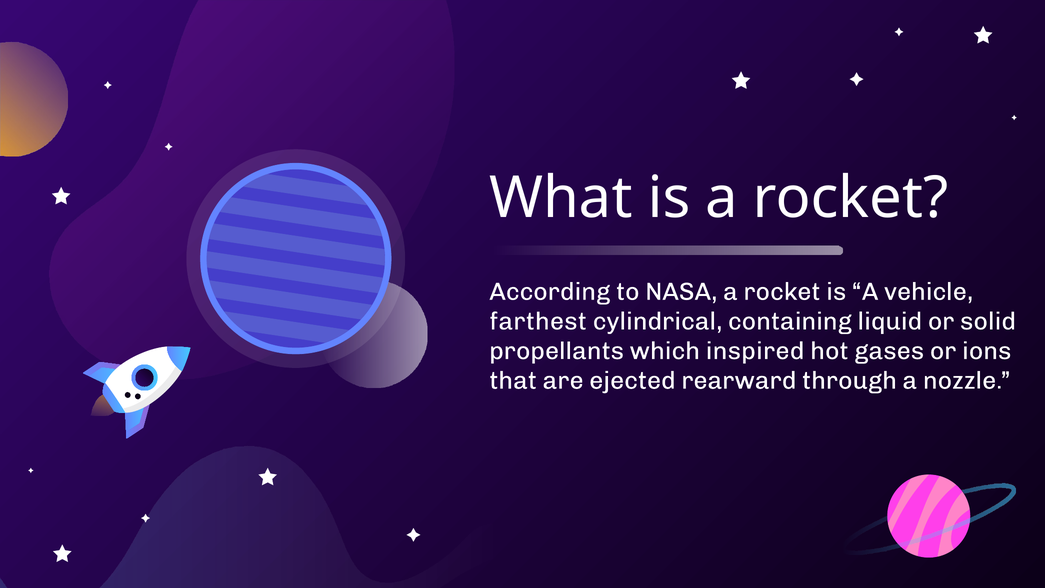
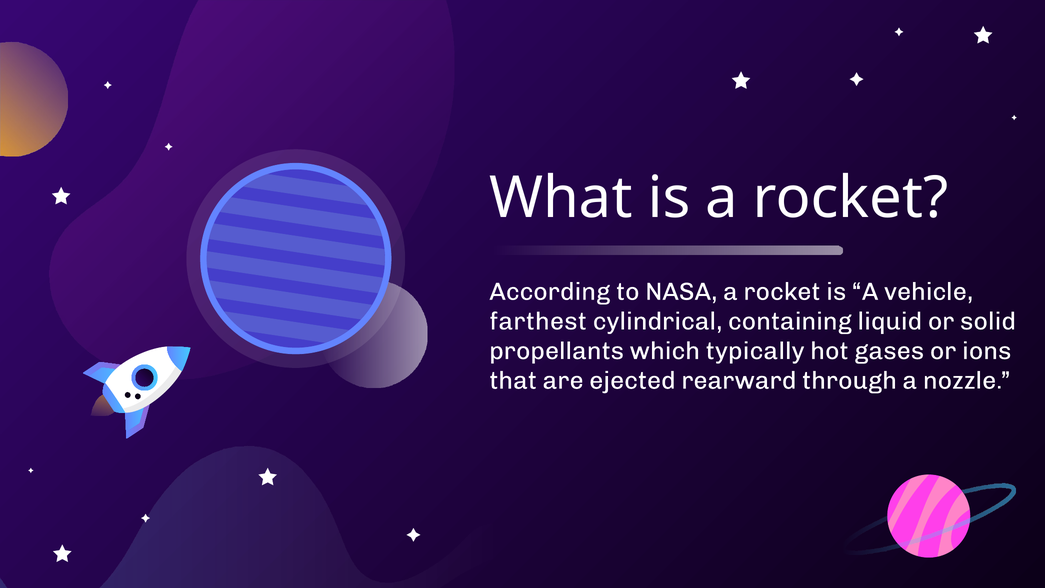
inspired: inspired -> typically (755, 351)
